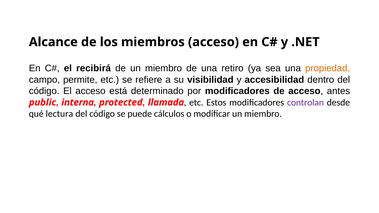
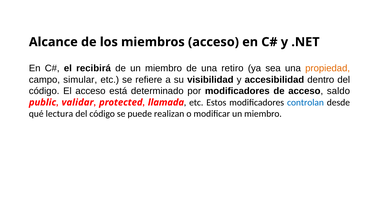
permite: permite -> simular (80, 80)
antes: antes -> saldo (338, 91)
interna: interna -> validar (78, 102)
controlan colour: purple -> blue (305, 102)
cálculos: cálculos -> realizan (169, 114)
